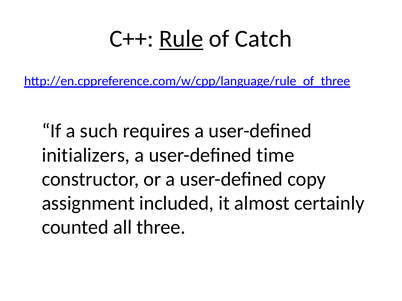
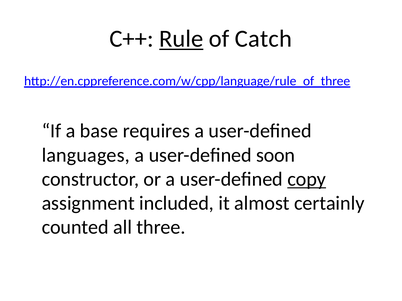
such: such -> base (99, 131)
initializers: initializers -> languages (86, 155)
time: time -> soon (276, 155)
copy underline: none -> present (307, 179)
